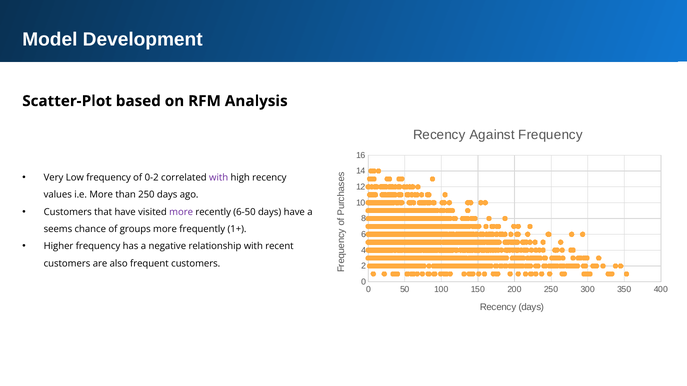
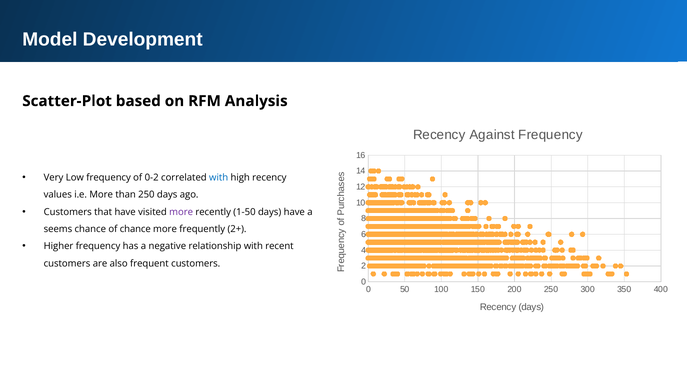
with colour: purple -> blue (219, 178)
6-50: 6-50 -> 1-50 (244, 212)
of groups: groups -> chance (135, 229)
1+: 1+ -> 2+ (237, 229)
